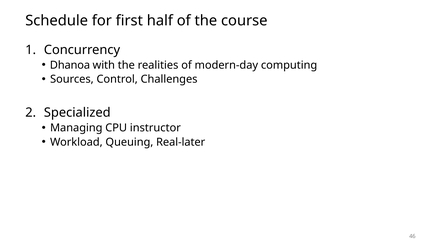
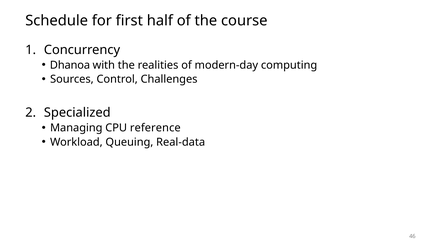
instructor: instructor -> reference (155, 128)
Real-later: Real-later -> Real-data (181, 142)
